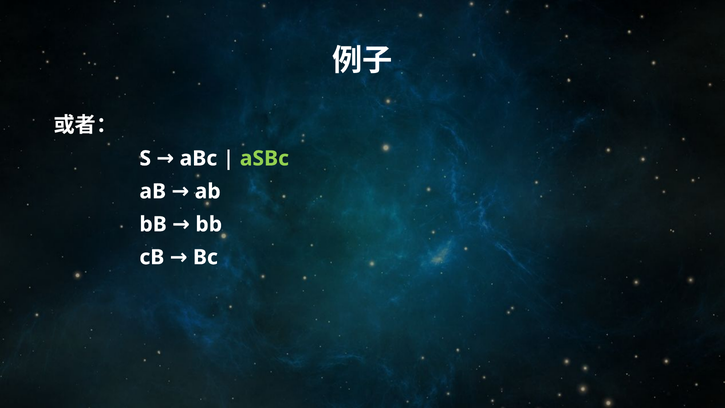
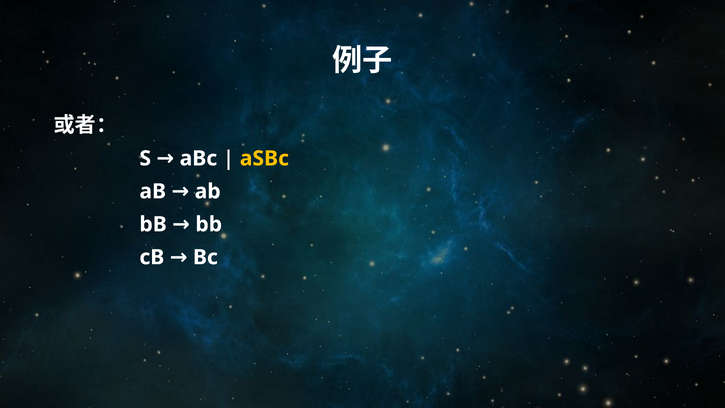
aSBc colour: light green -> yellow (264, 158)
